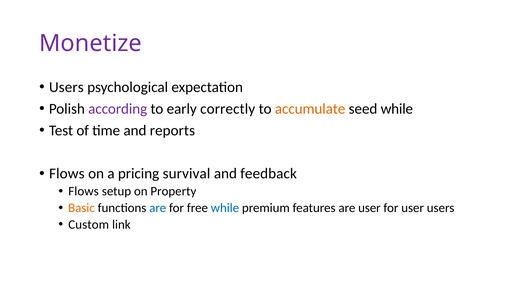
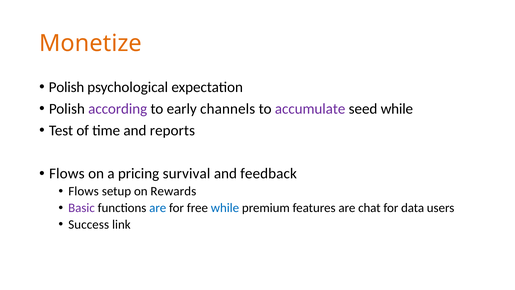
Monetize colour: purple -> orange (91, 43)
Users: Users -> Polish (67, 87)
correctly: correctly -> channels (228, 109)
accumulate colour: orange -> purple (310, 109)
Property: Property -> Rewards (173, 191)
Basic colour: orange -> purple (82, 208)
are user: user -> chat (369, 208)
for user: user -> data (413, 208)
Custom: Custom -> Success (89, 224)
